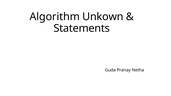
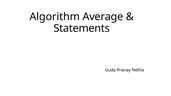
Unkown: Unkown -> Average (103, 17)
